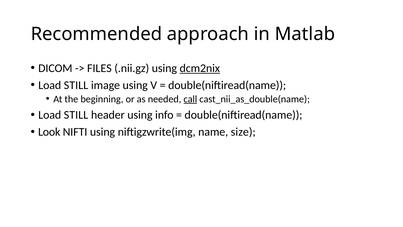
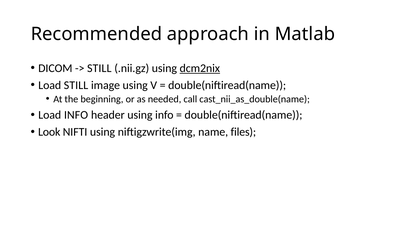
FILES: FILES -> STILL (99, 68)
call underline: present -> none (190, 99)
STILL: STILL -> INFO (76, 115)
size: size -> files (243, 132)
